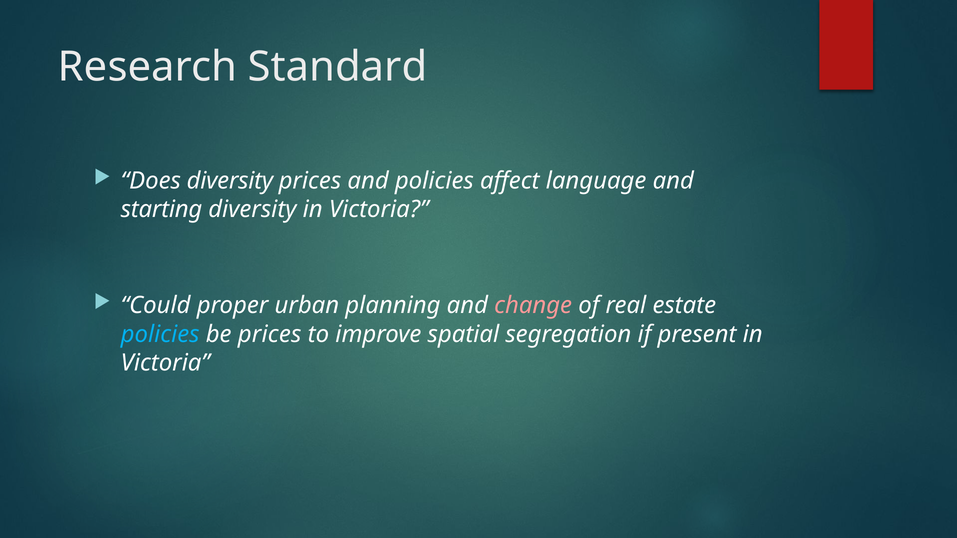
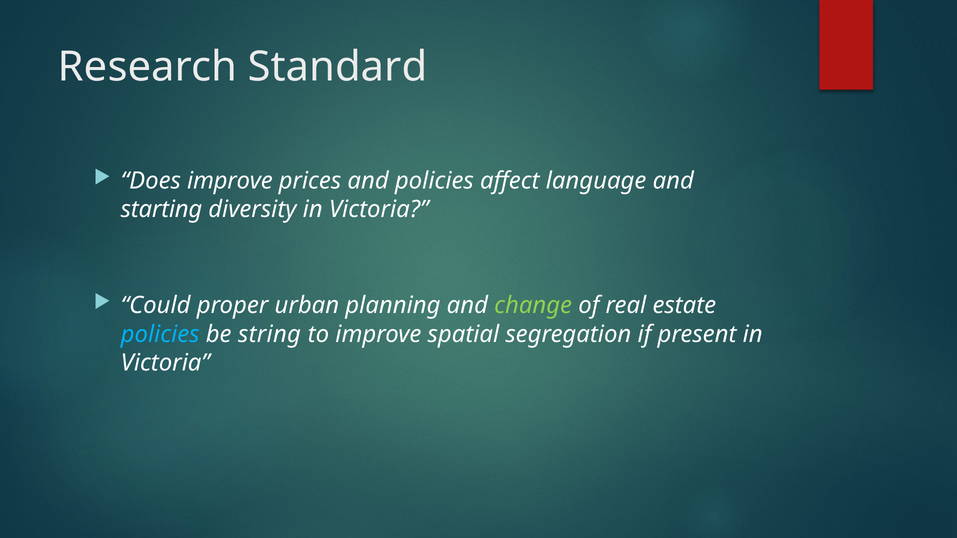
Does diversity: diversity -> improve (230, 181)
change colour: pink -> light green (533, 306)
be prices: prices -> string (270, 334)
